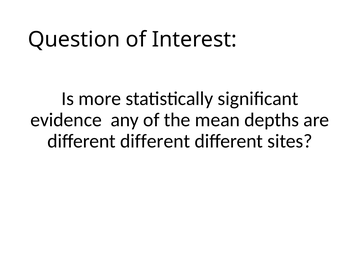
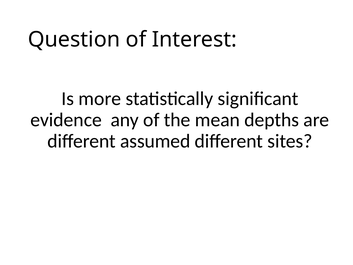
different: different -> assumed (155, 141)
